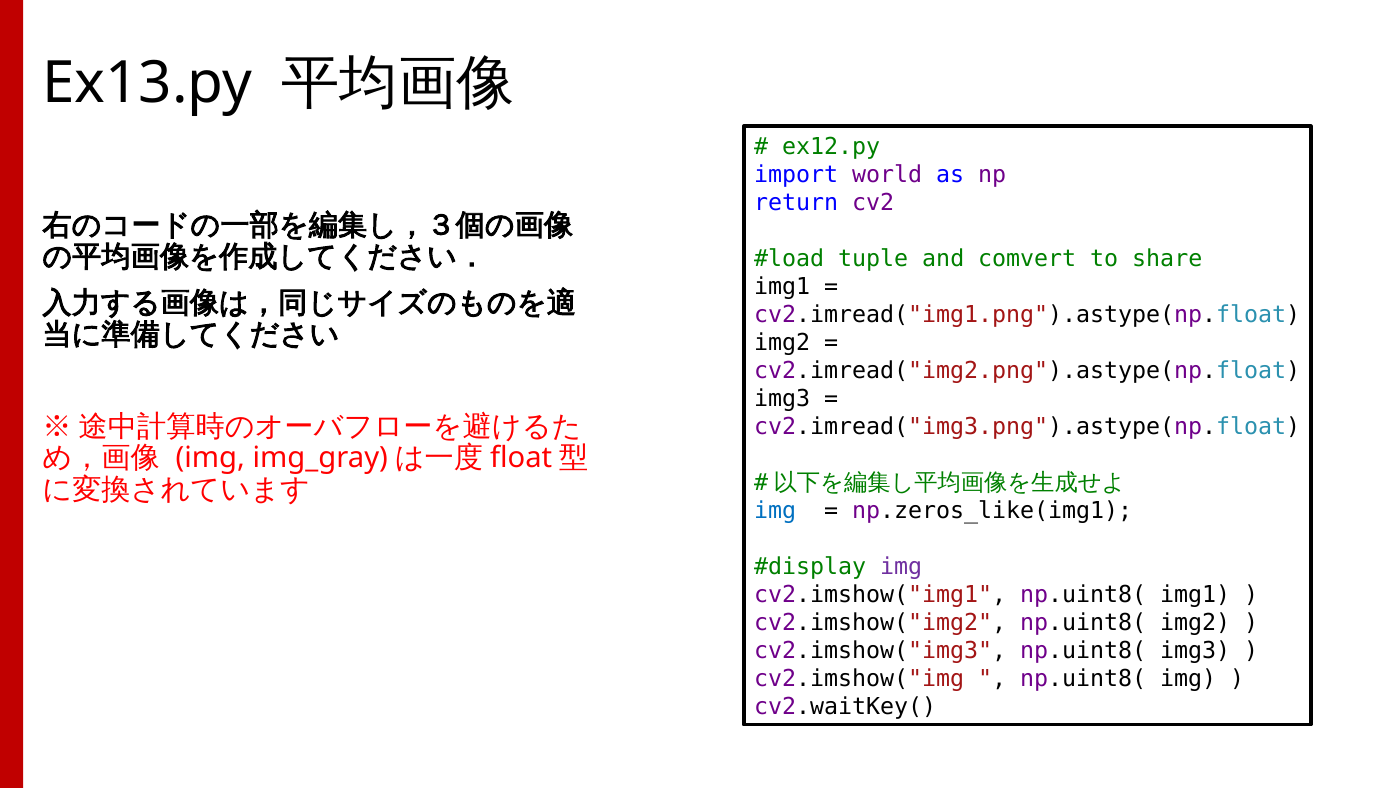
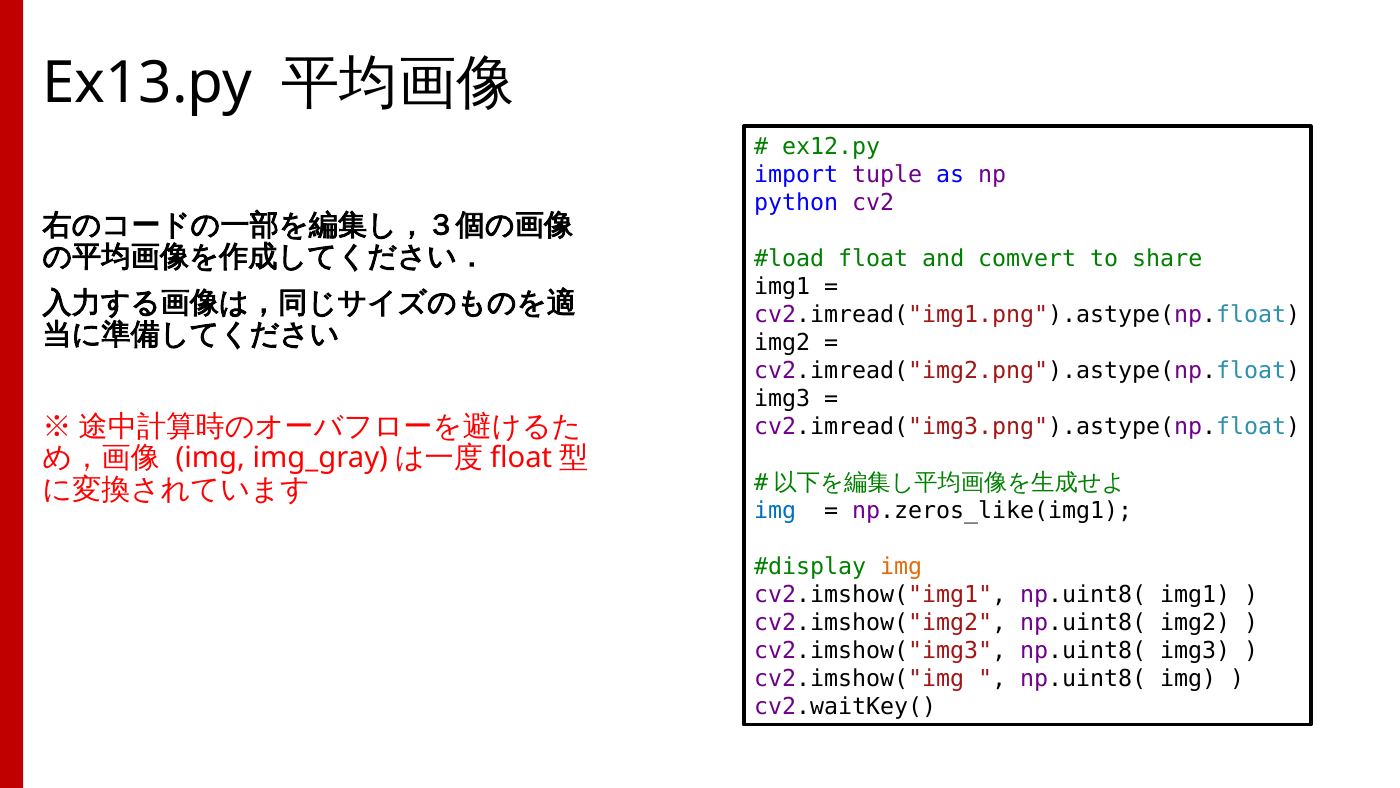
world: world -> tuple (887, 175)
return: return -> python (796, 203)
tuple: tuple -> float (873, 259)
img colour: purple -> orange (901, 567)
